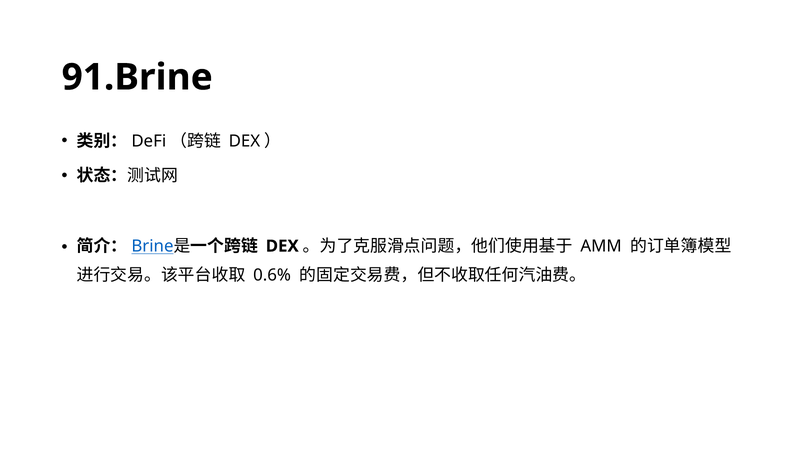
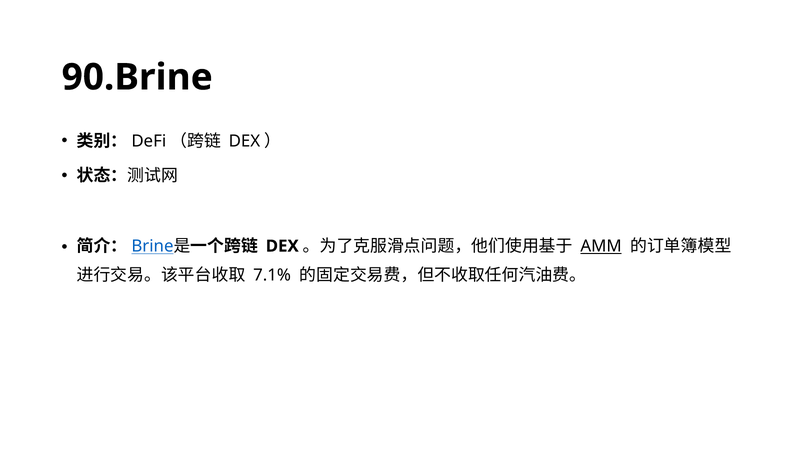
91.Brine: 91.Brine -> 90.Brine (137, 77)
AMM underline: none -> present (601, 246)
0.6%: 0.6% -> 7.1% (272, 275)
